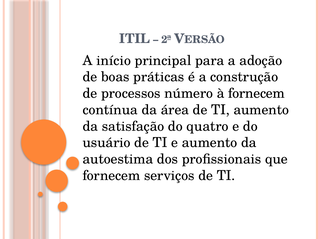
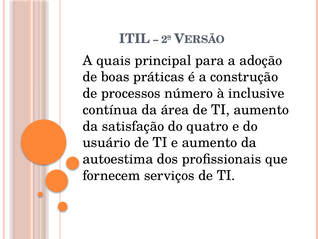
início: início -> quais (114, 60)
à fornecem: fornecem -> inclusive (256, 93)
